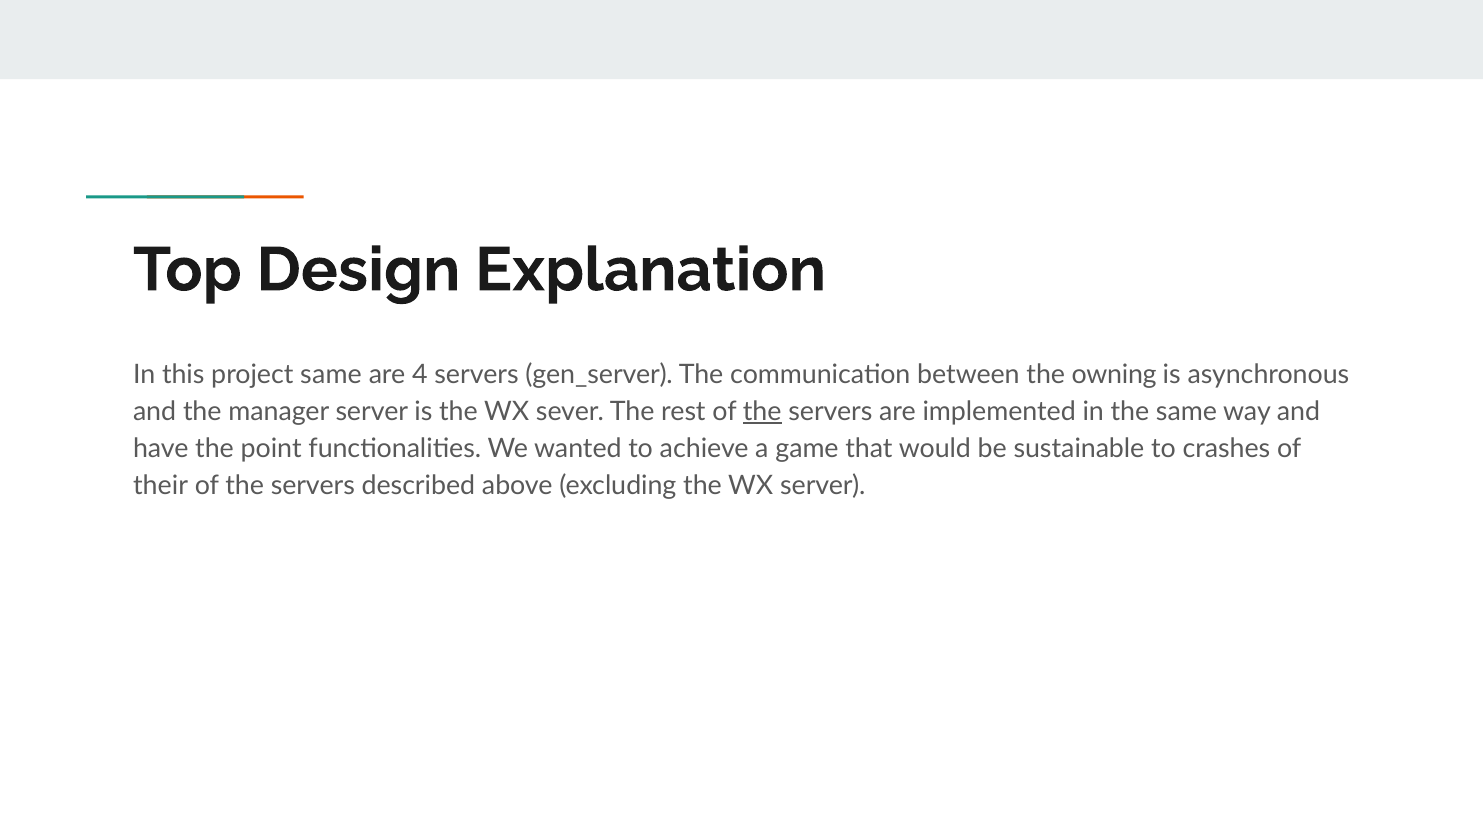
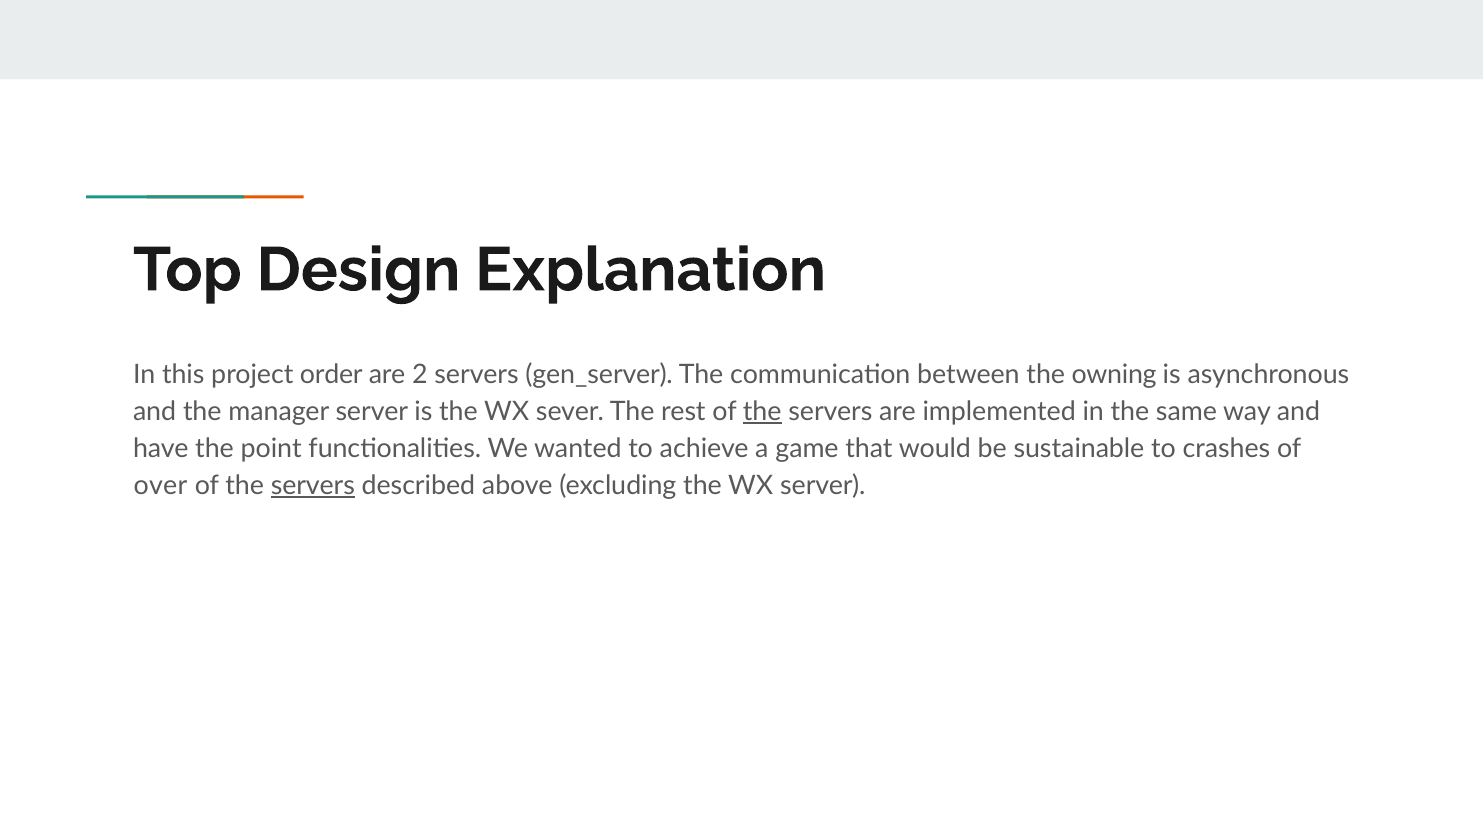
project same: same -> order (331, 375)
4: 4 -> 2 (420, 375)
their: their -> over (160, 486)
servers underline: none -> present (313, 486)
